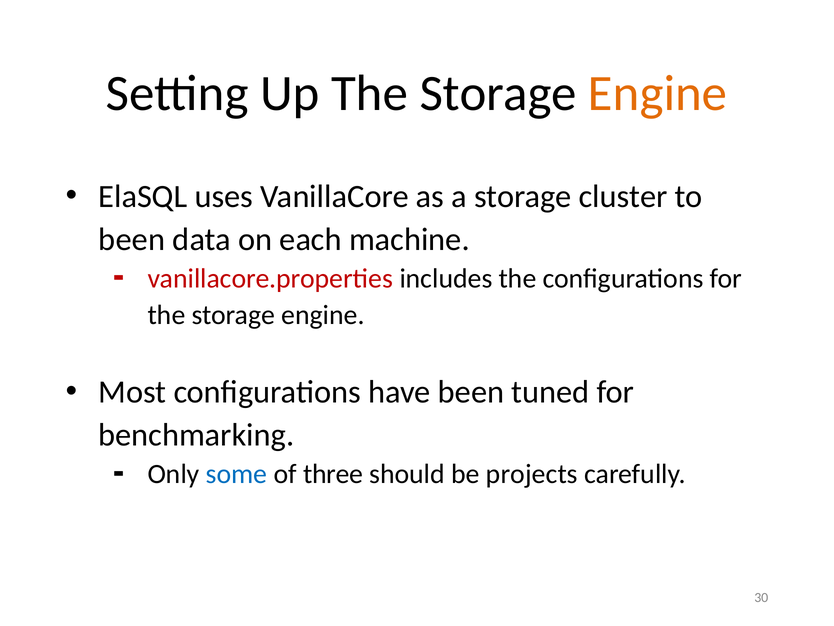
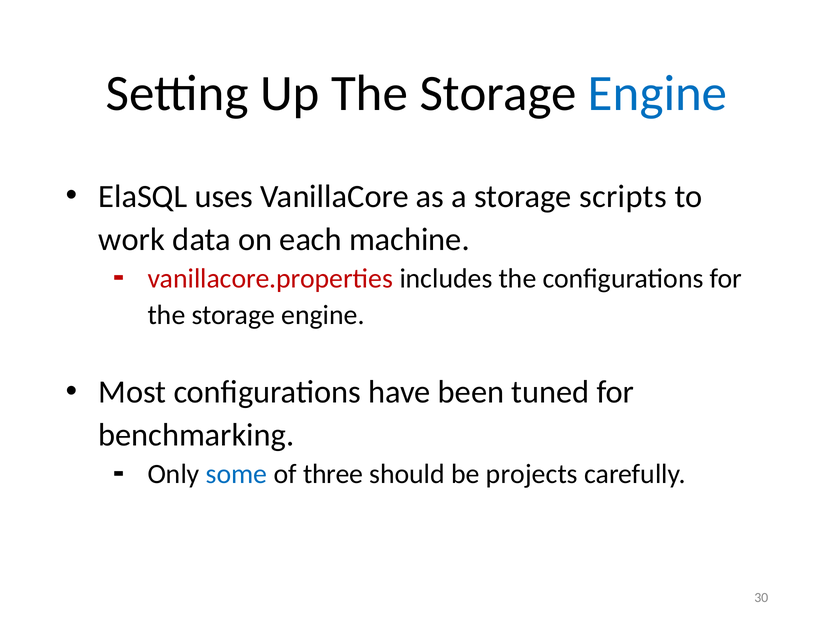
Engine colour: orange -> blue (658, 93)
cluster: cluster -> scripts (623, 196)
been: been -> work (132, 239)
